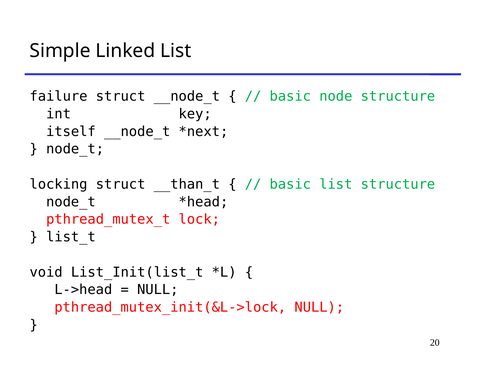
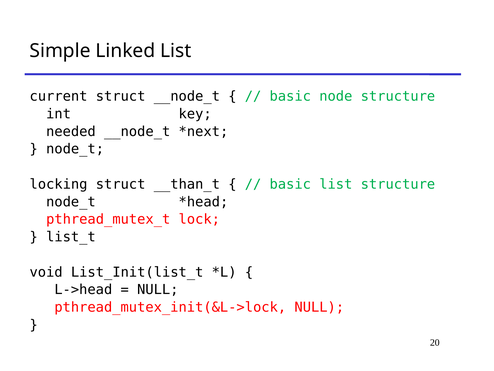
failure: failure -> current (59, 96)
itself: itself -> needed (71, 131)
